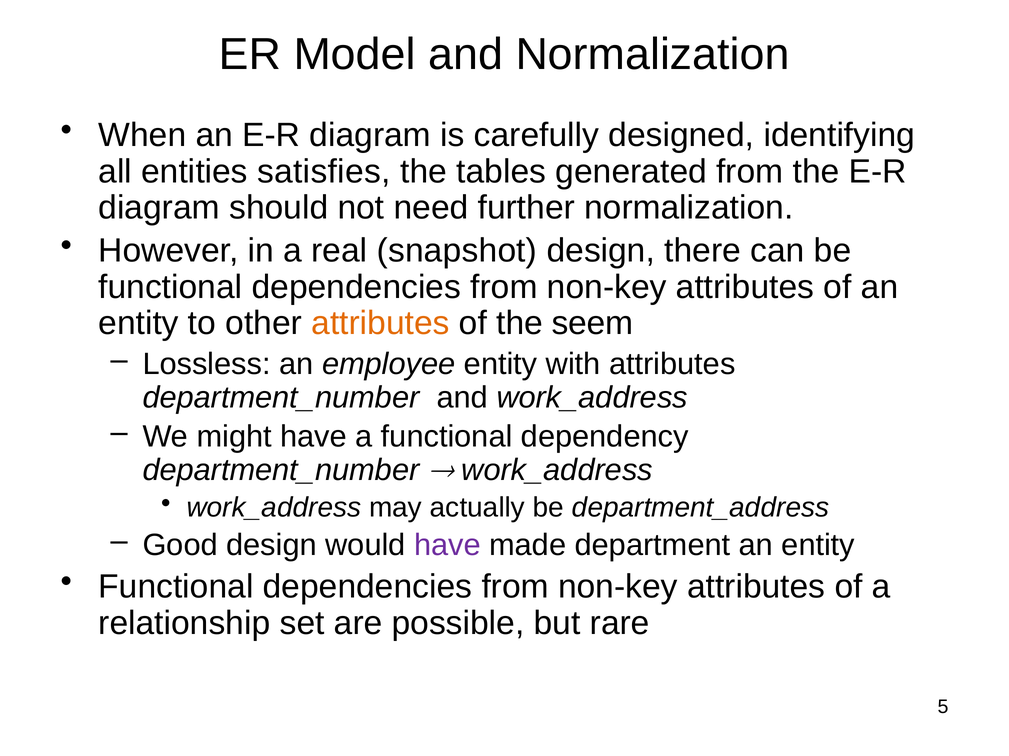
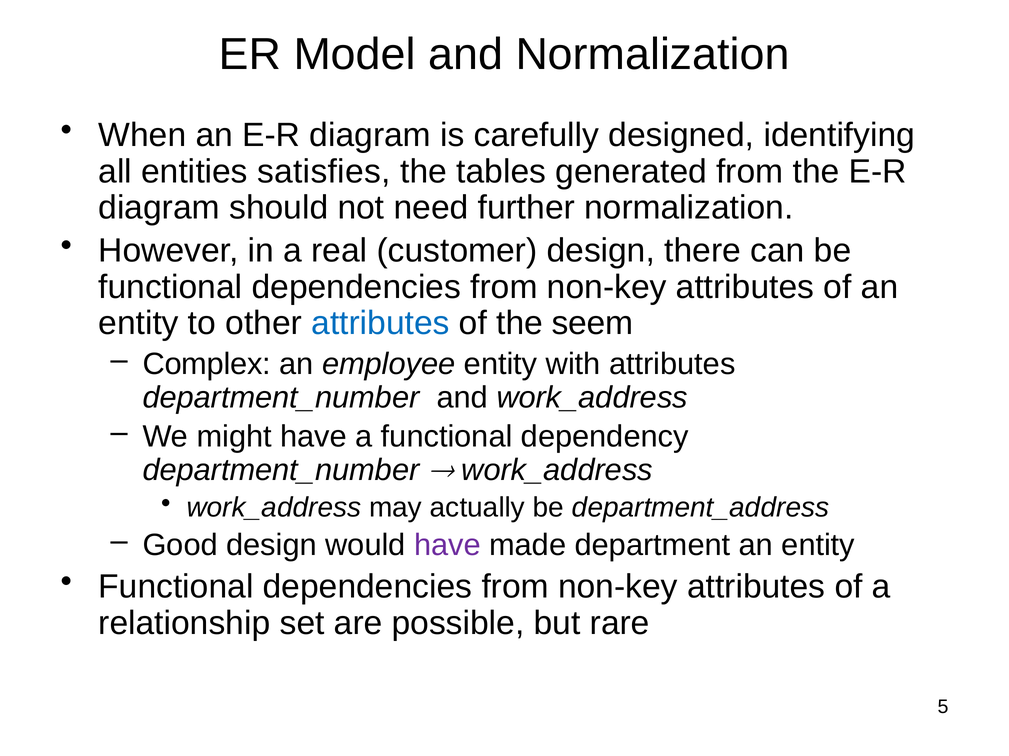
snapshot: snapshot -> customer (457, 251)
attributes colour: orange -> blue (380, 324)
Lossless: Lossless -> Complex (207, 365)
